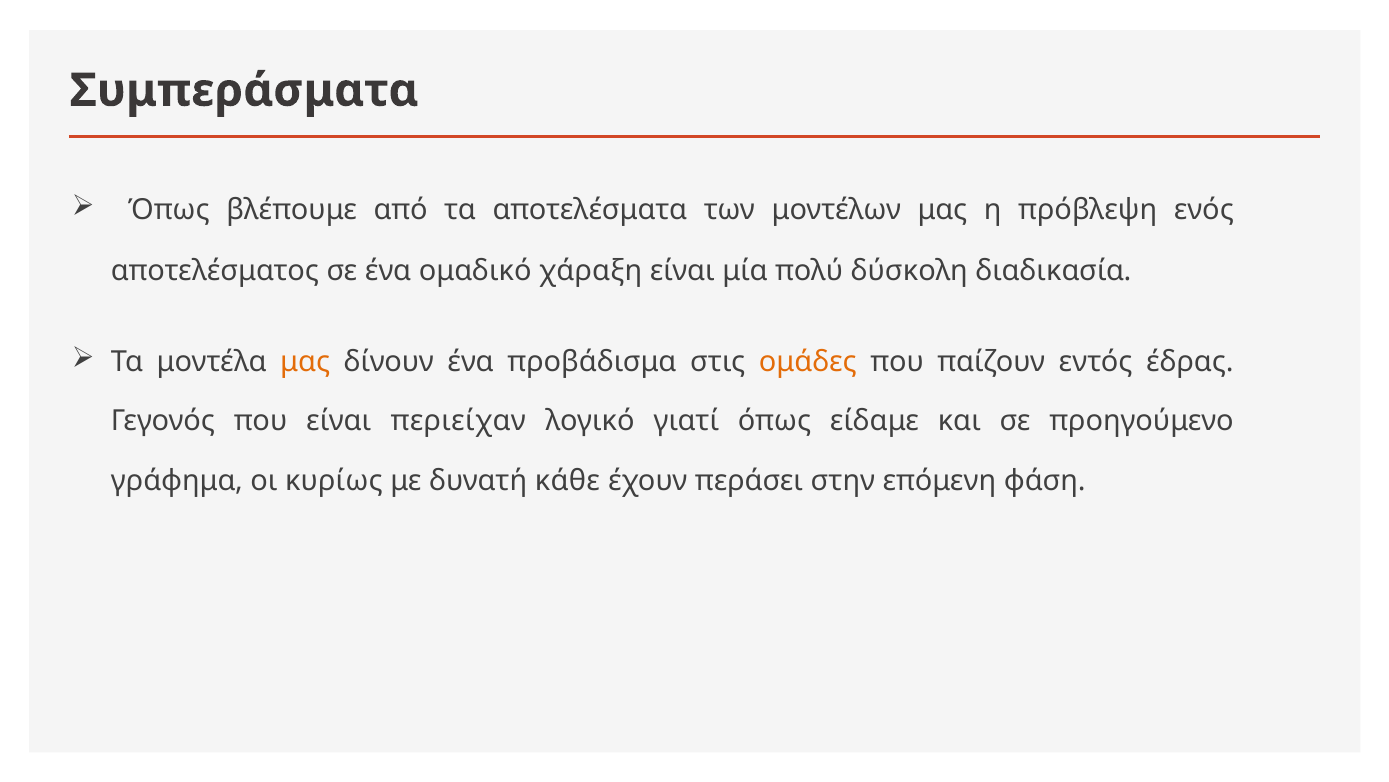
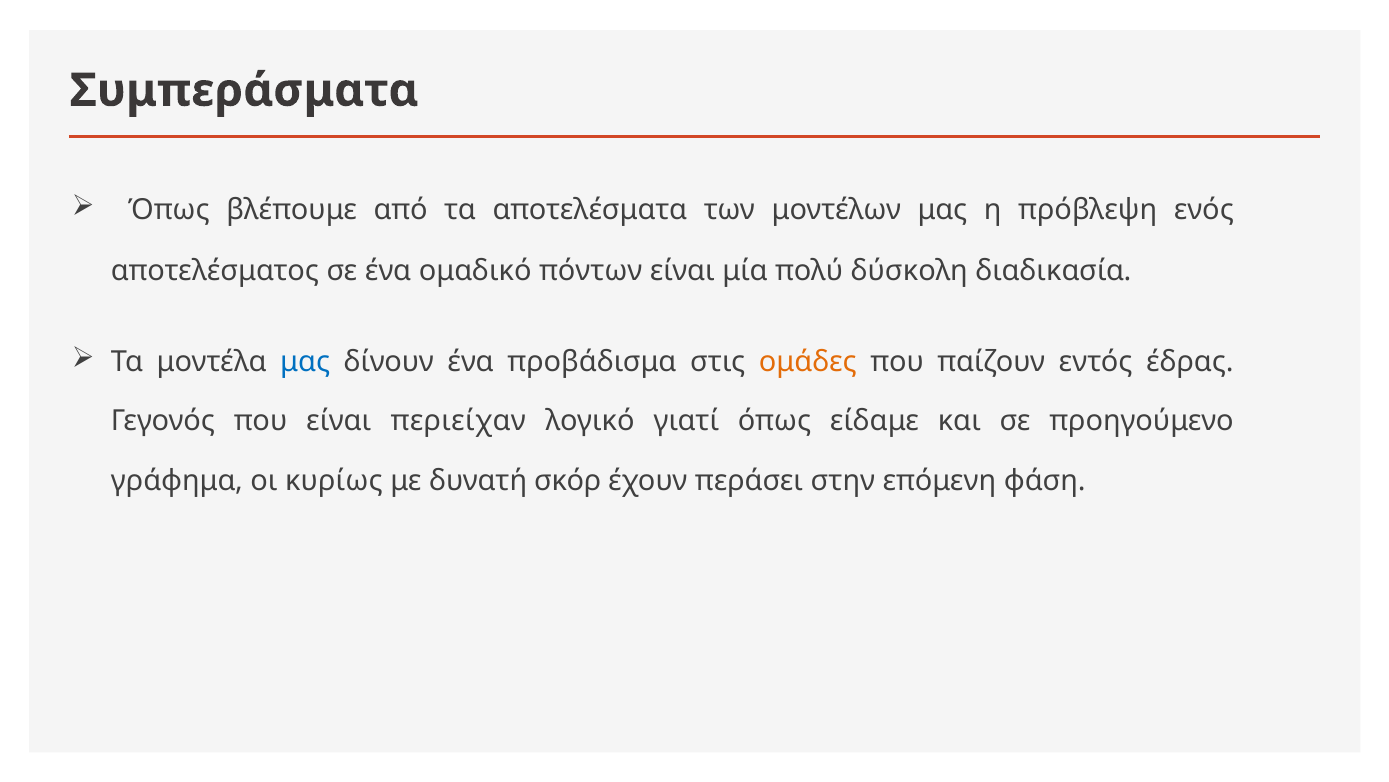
χάραξη: χάραξη -> πόντων (591, 270)
μας colour: orange -> blue (305, 362)
κάθε: κάθε -> σκόρ (568, 480)
